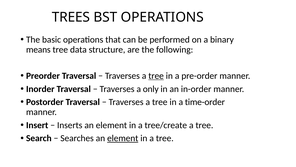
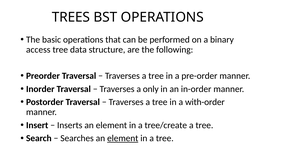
means: means -> access (38, 49)
tree underline: present -> none (156, 76)
time-order: time-order -> with-order (205, 102)
